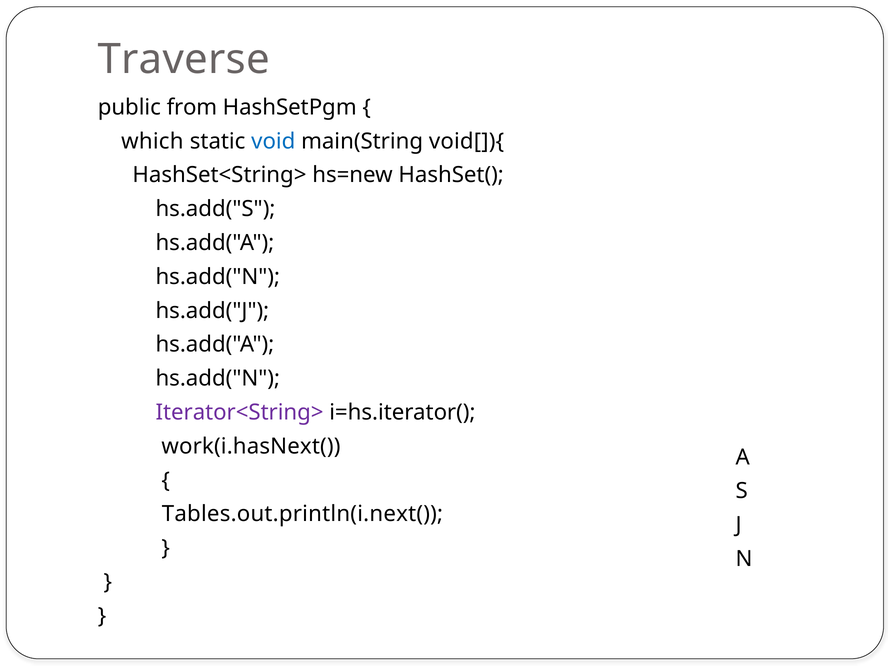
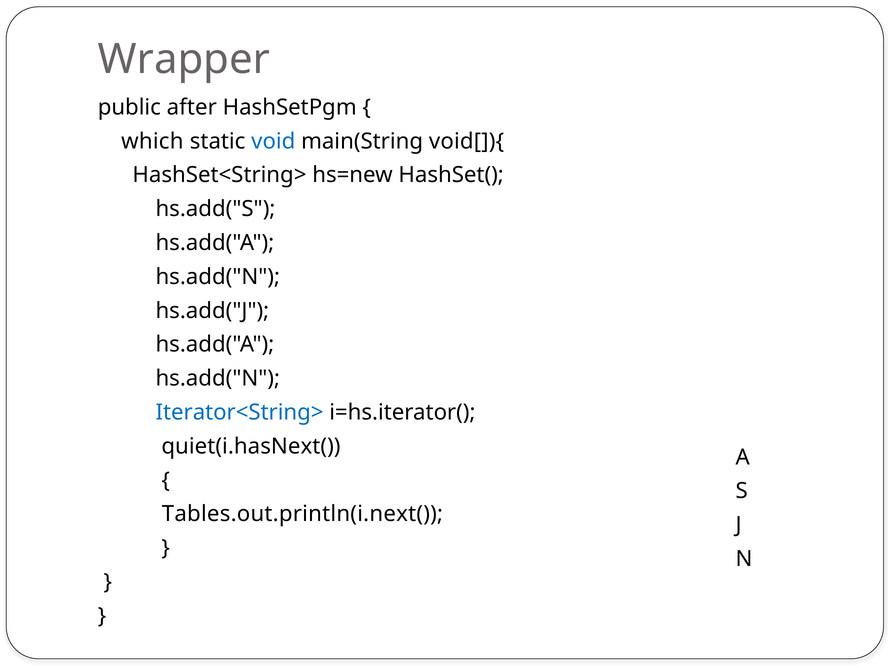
Traverse: Traverse -> Wrapper (184, 59)
from: from -> after (192, 107)
Iterator<String> colour: purple -> blue (240, 412)
work(i.hasNext(: work(i.hasNext( -> quiet(i.hasNext( (251, 446)
